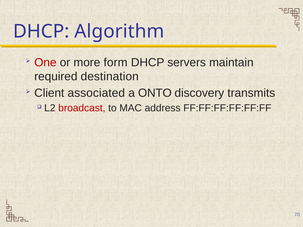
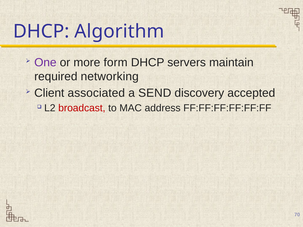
One colour: red -> purple (45, 62)
destination: destination -> networking (110, 77)
ONTO: ONTO -> SEND (155, 93)
transmits: transmits -> accepted (251, 93)
